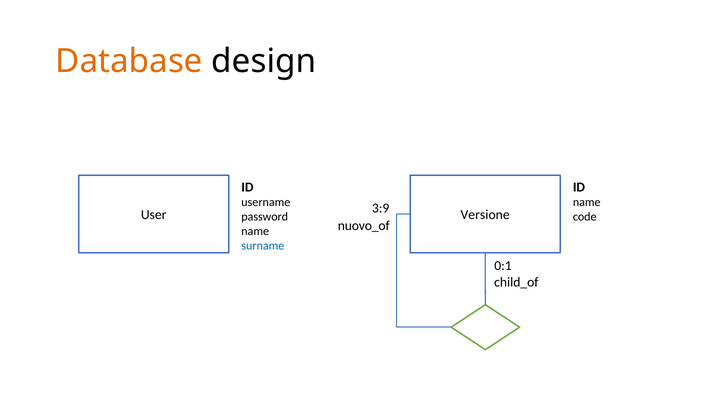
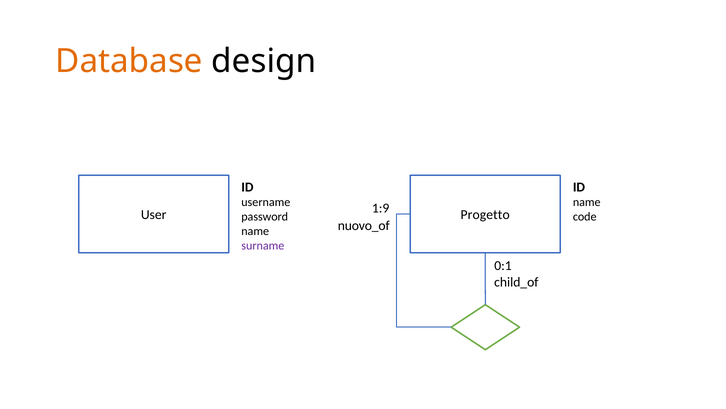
3:9: 3:9 -> 1:9 (381, 208)
Versione: Versione -> Progetto (485, 215)
surname colour: blue -> purple (263, 246)
